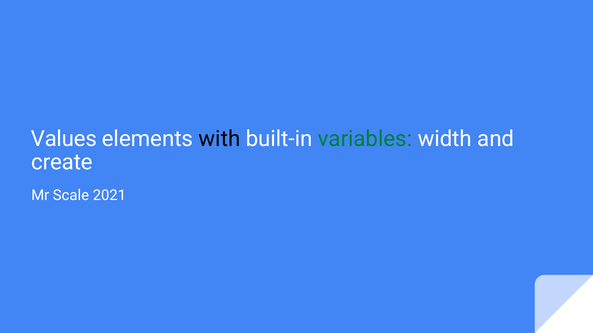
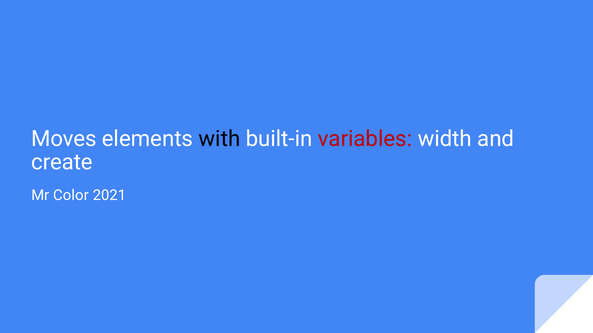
Values: Values -> Moves (64, 139)
variables colour: green -> red (365, 139)
Scale: Scale -> Color (71, 196)
